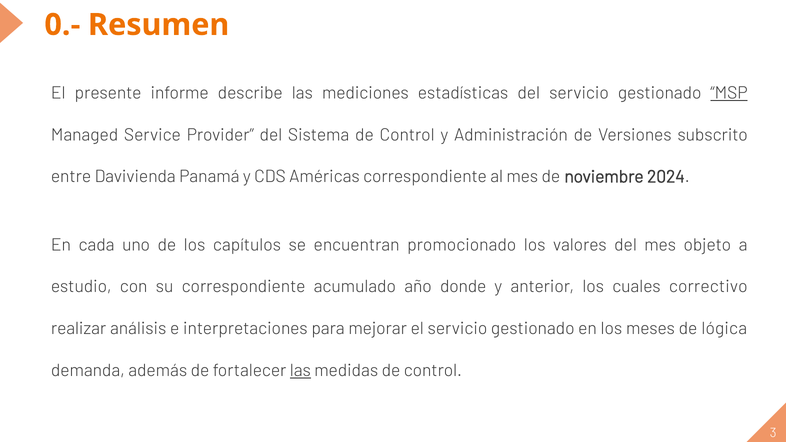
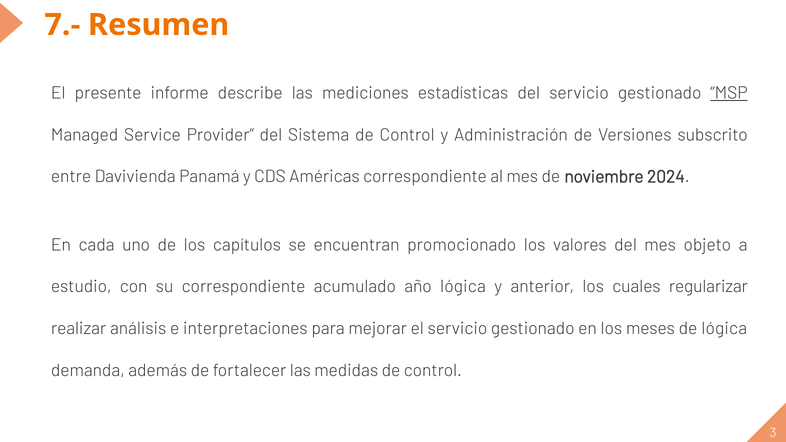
0.-: 0.- -> 7.- (62, 25)
año donde: donde -> lógica (463, 287)
correctivo: correctivo -> regularizar (708, 287)
las underline: present -> none (300, 371)
